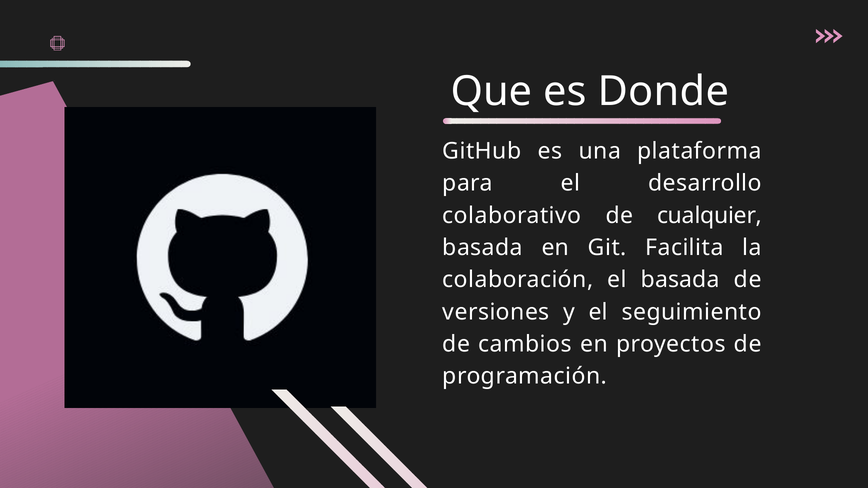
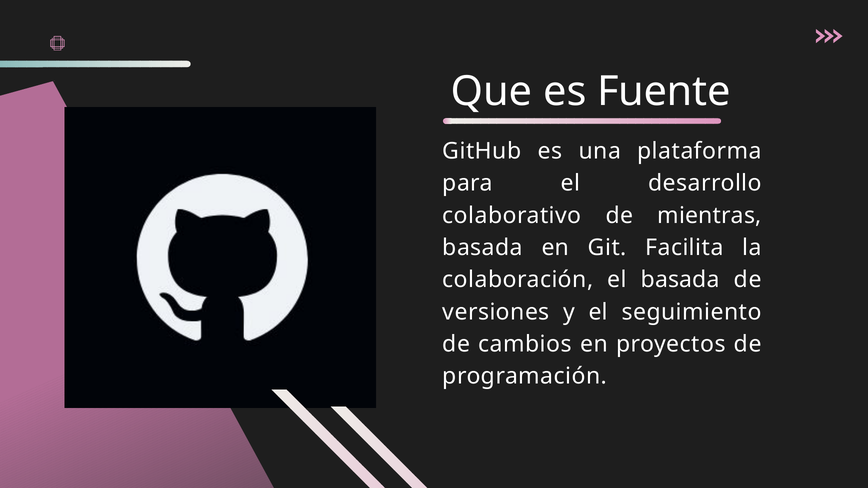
Donde: Donde -> Fuente (664, 91)
cualquier: cualquier -> mientras (709, 216)
